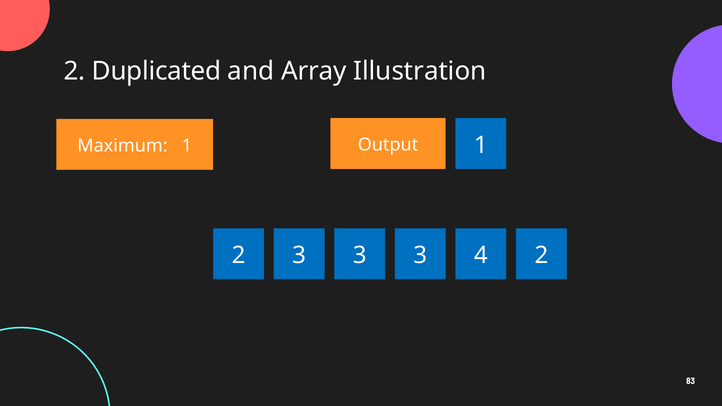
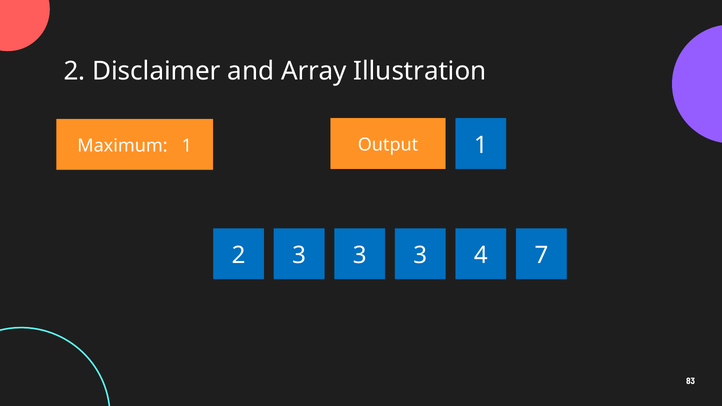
Duplicated: Duplicated -> Disclaimer (156, 71)
4 2: 2 -> 7 (541, 256)
